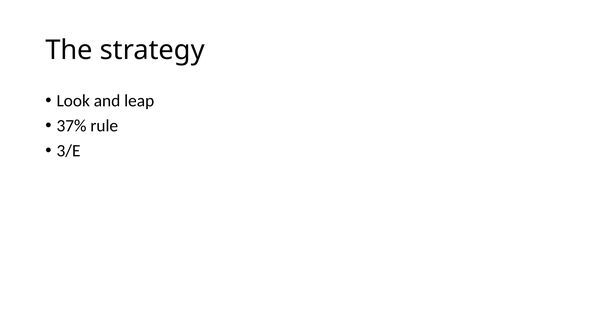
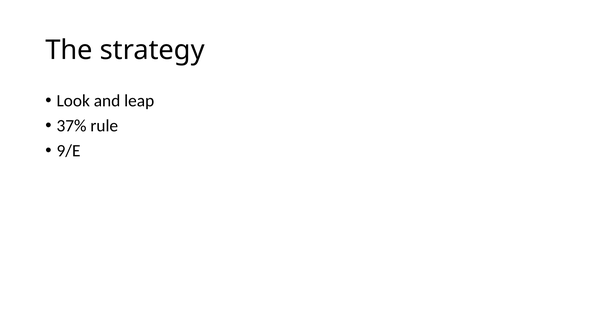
3/E: 3/E -> 9/E (68, 150)
